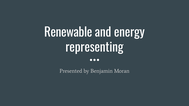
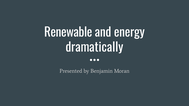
representing: representing -> dramatically (94, 48)
